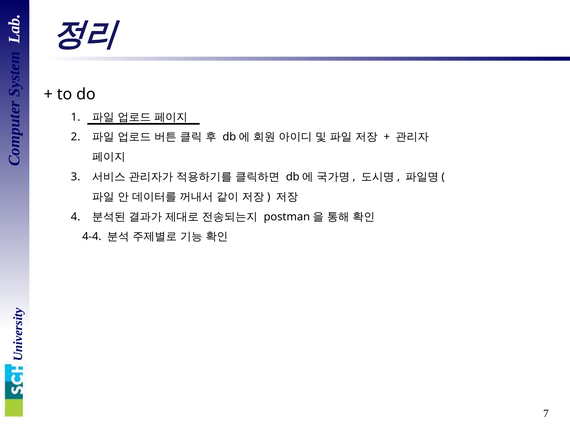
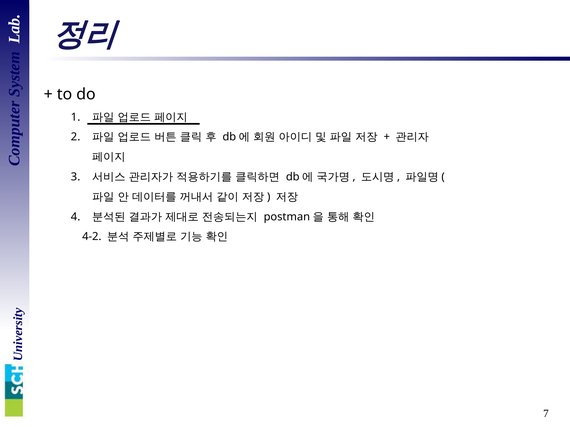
4-4: 4-4 -> 4-2 (92, 237)
